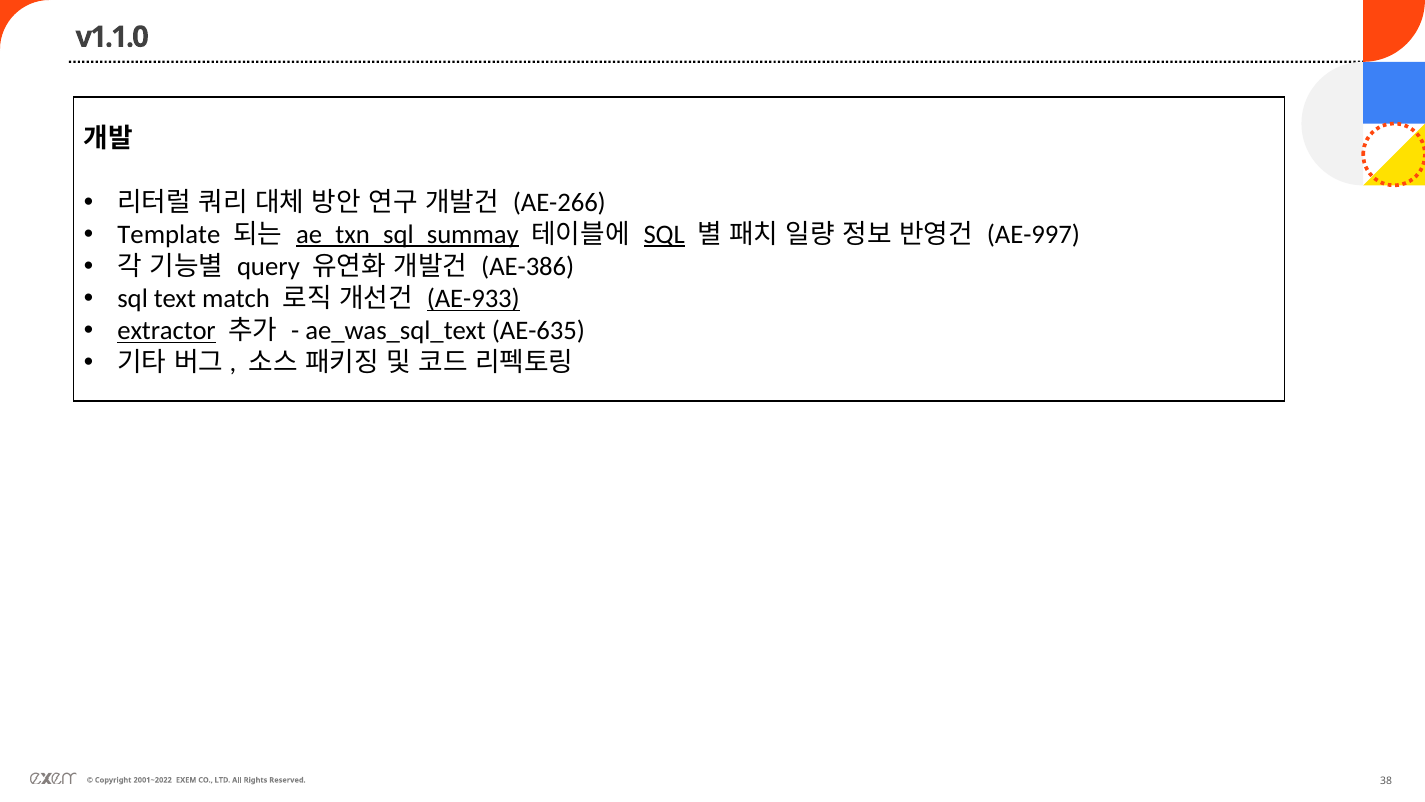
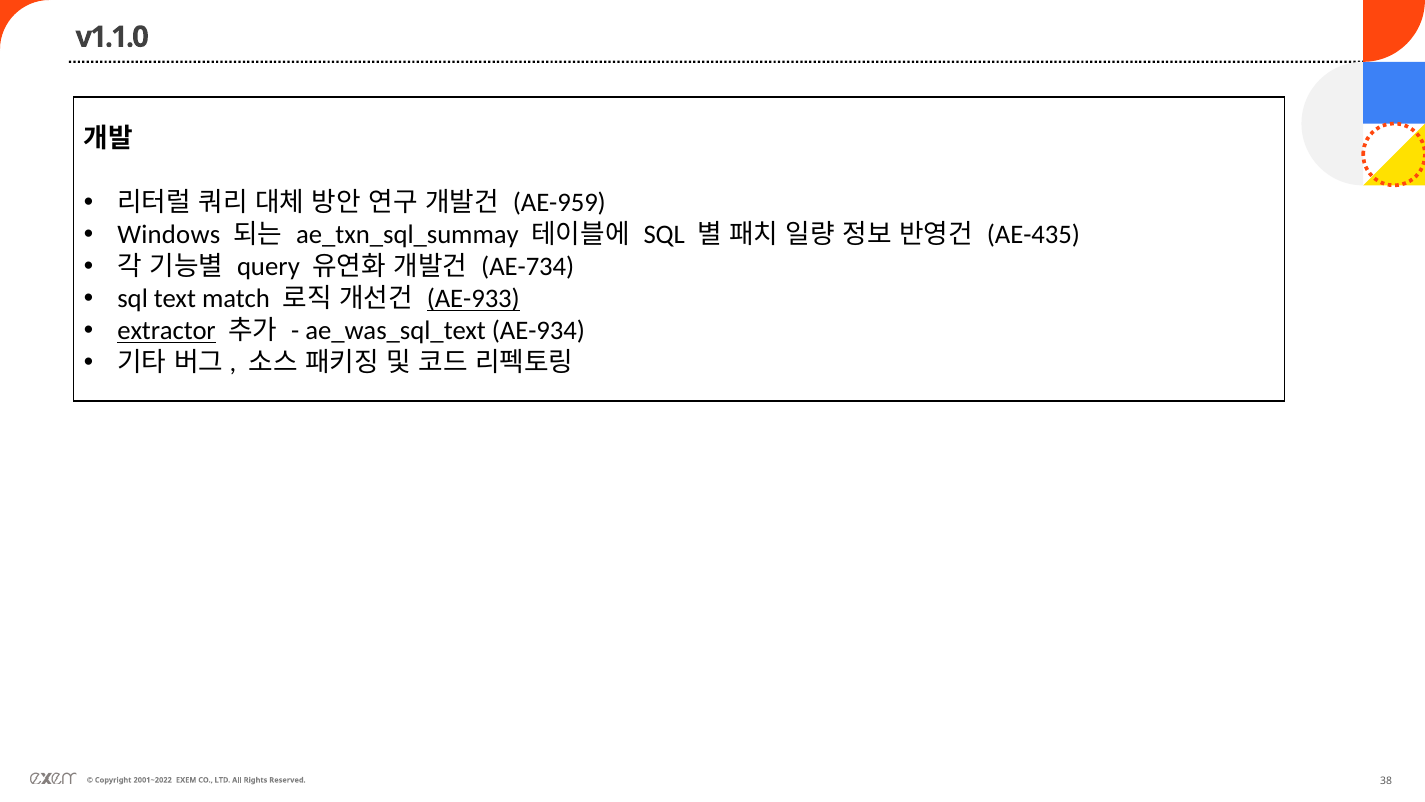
AE-266: AE-266 -> AE-959 (559, 203)
Template: Template -> Windows (169, 235)
ae_txn_sql_summay underline: present -> none (407, 235)
SQL underline: present -> none (664, 235)
AE-997: AE-997 -> AE-435 (1033, 235)
AE-386: AE-386 -> AE-734 (528, 267)
AE-635: AE-635 -> AE-934 (538, 331)
